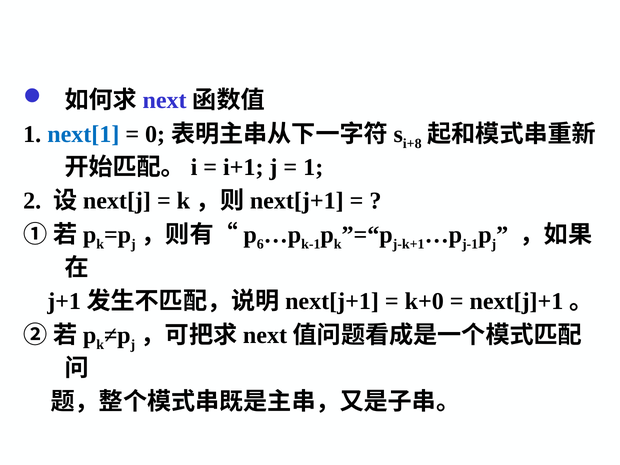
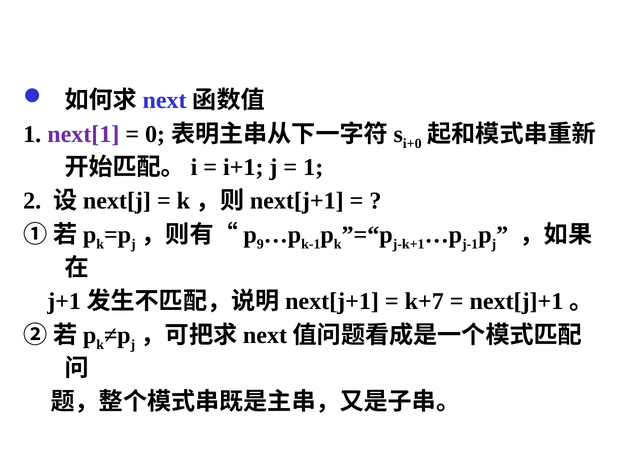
next[1 colour: blue -> purple (83, 134)
i+8: i+8 -> i+0 (412, 144)
6: 6 -> 9 (260, 244)
k+0: k+0 -> k+7 (424, 301)
